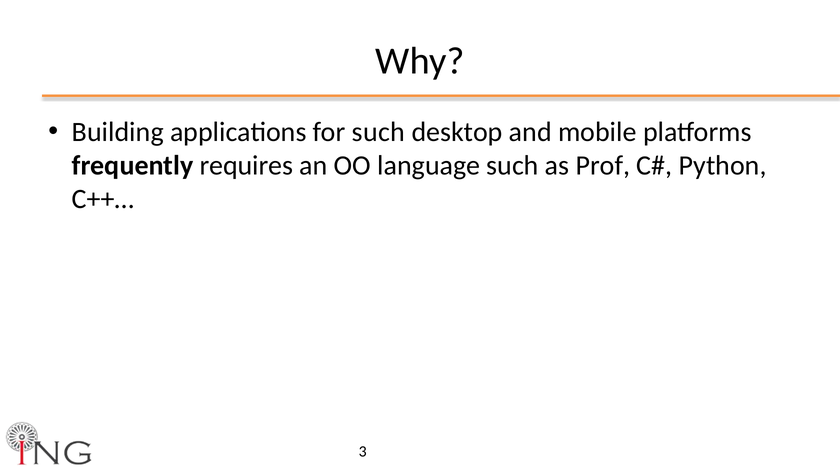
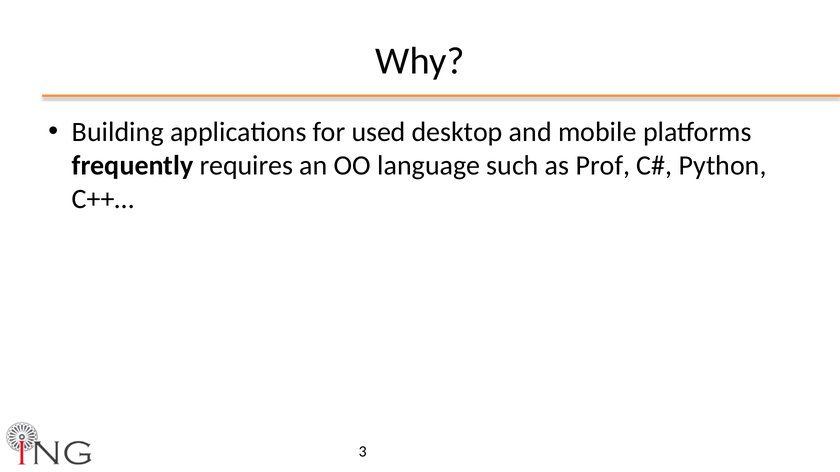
for such: such -> used (379, 132)
